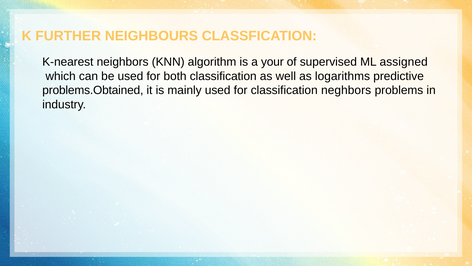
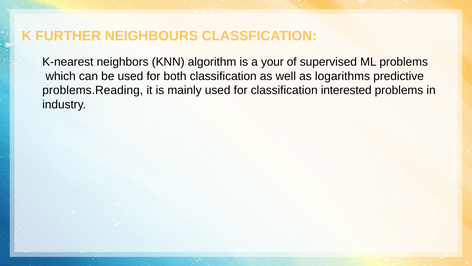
ML assigned: assigned -> problems (404, 62)
problems.Obtained: problems.Obtained -> problems.Reading (93, 90)
neghbors: neghbors -> interested (346, 90)
